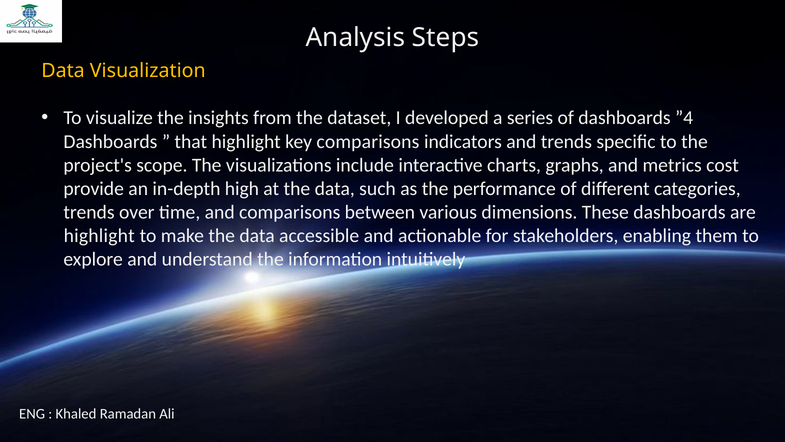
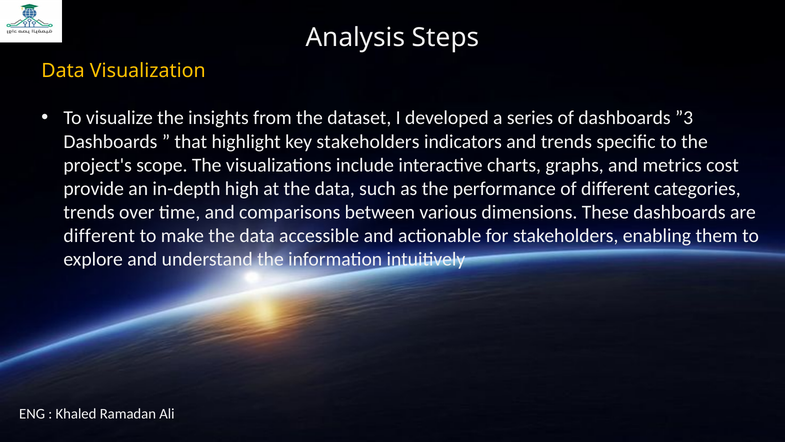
”4: ”4 -> ”3 (684, 118)
key comparisons: comparisons -> stakeholders (368, 141)
highlight: highlight -> different (99, 236)
